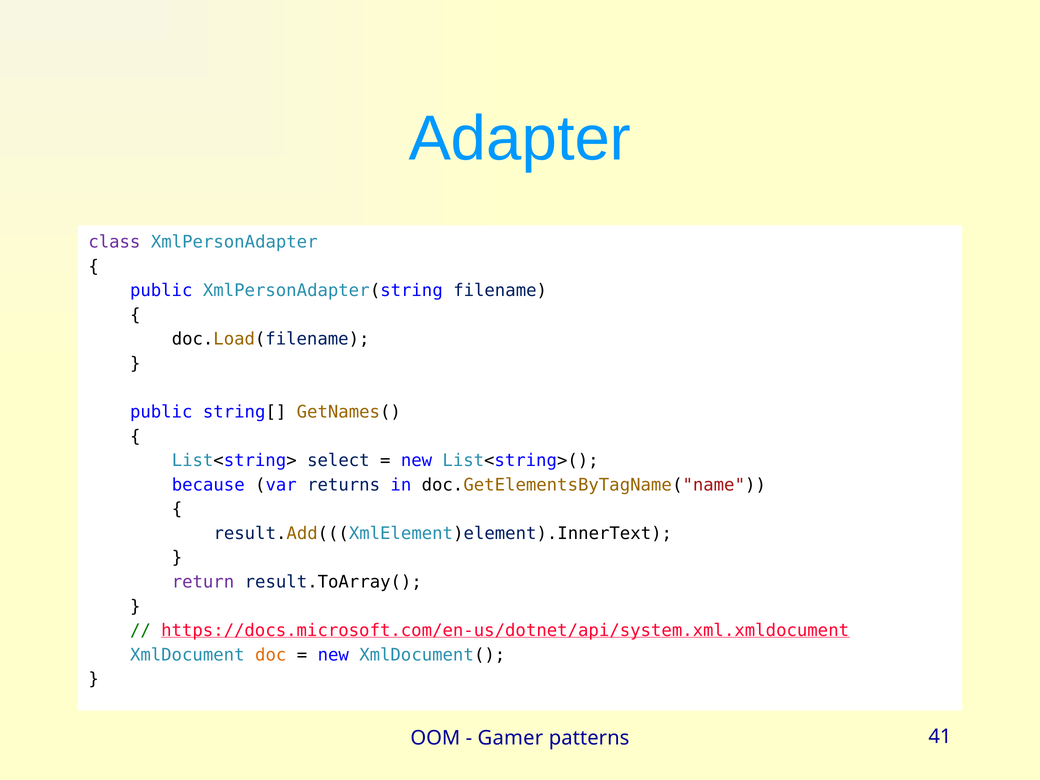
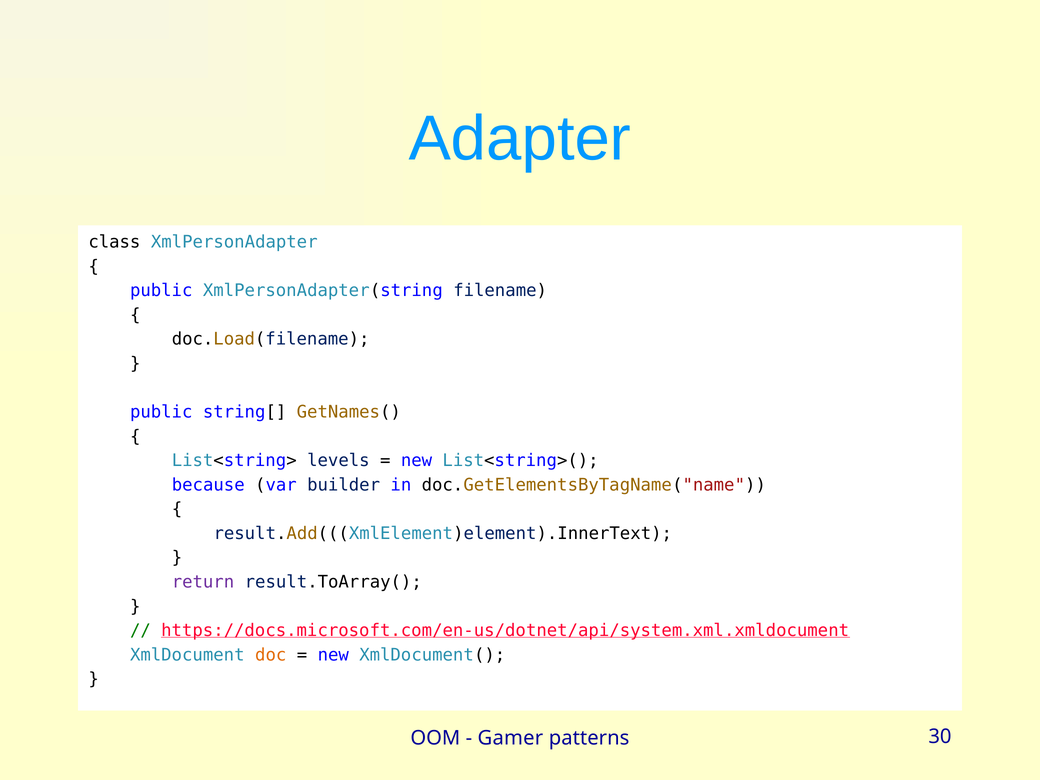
class colour: purple -> black (114, 242)
select: select -> levels (338, 461)
returns: returns -> builder (344, 485)
41: 41 -> 30 (940, 736)
